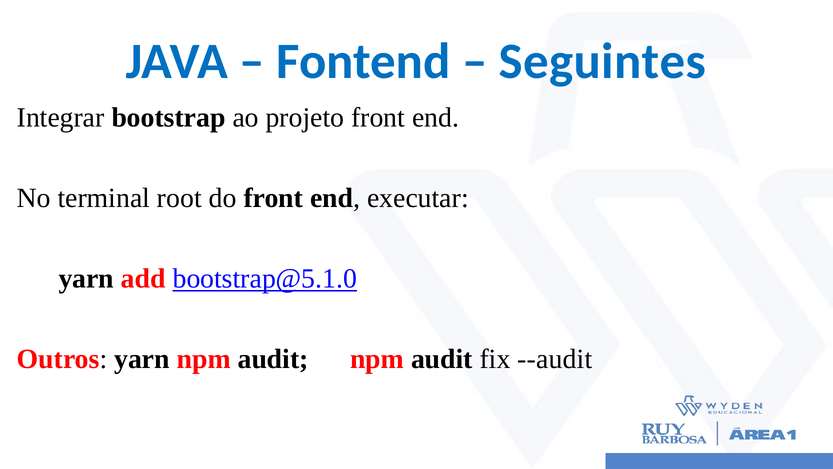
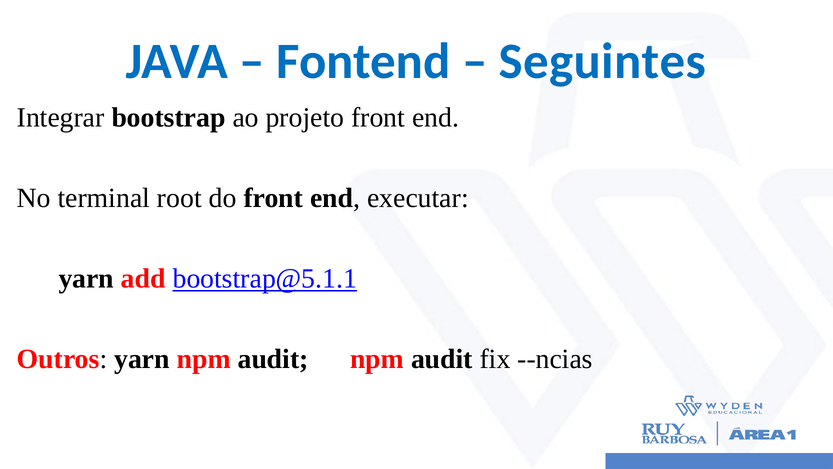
bootstrap@5.1.0: bootstrap@5.1.0 -> bootstrap@5.1.1 (265, 278)
--audit: --audit -> --ncias (555, 359)
